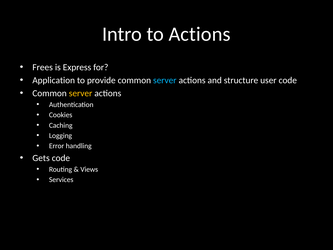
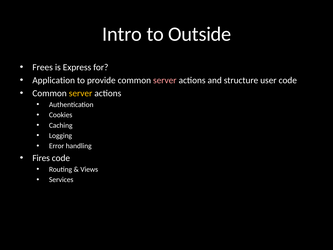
to Actions: Actions -> Outside (200, 34)
server colour: light blue -> pink (165, 80)
Gets: Gets -> Fires (41, 158)
